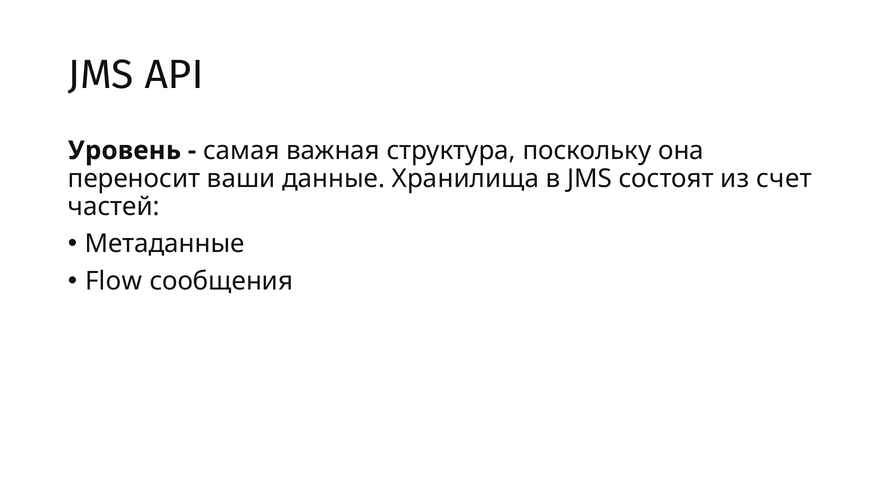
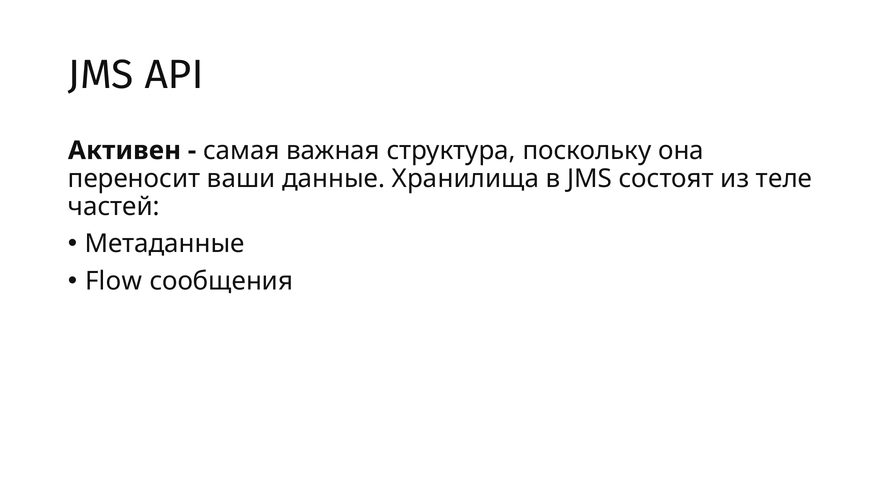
Уровень: Уровень -> Активен (125, 151)
счет: счет -> теле (784, 179)
